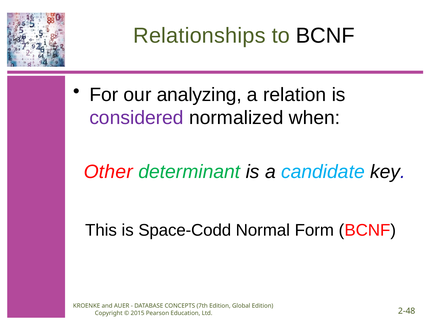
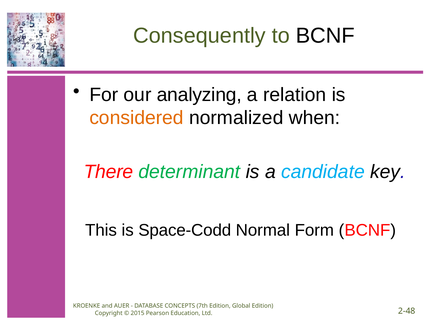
Relationships: Relationships -> Consequently (199, 36)
considered colour: purple -> orange (137, 118)
Other: Other -> There (108, 172)
